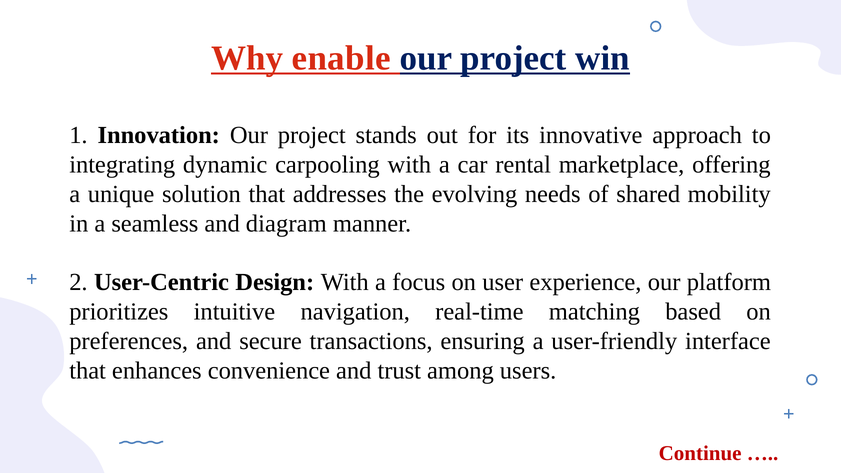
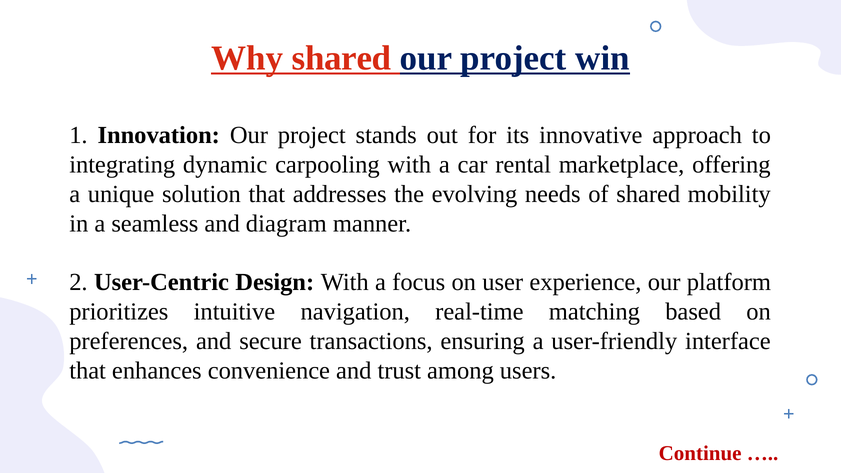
Why enable: enable -> shared (341, 58)
